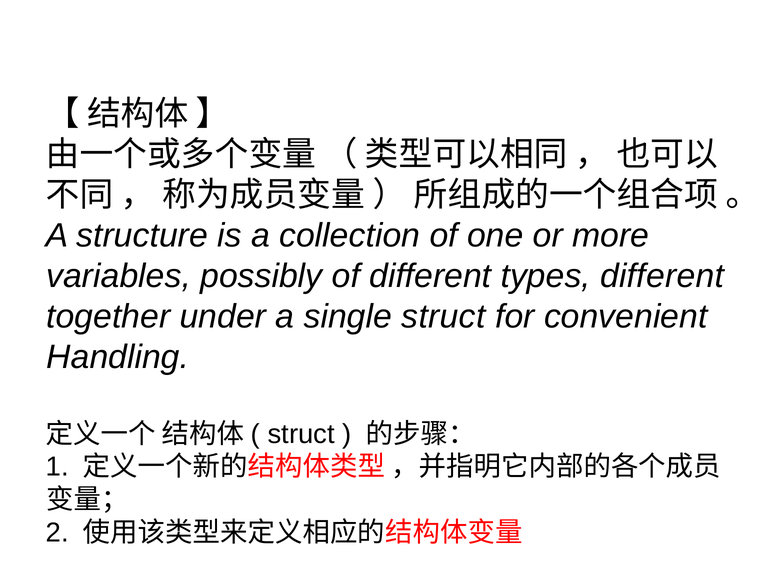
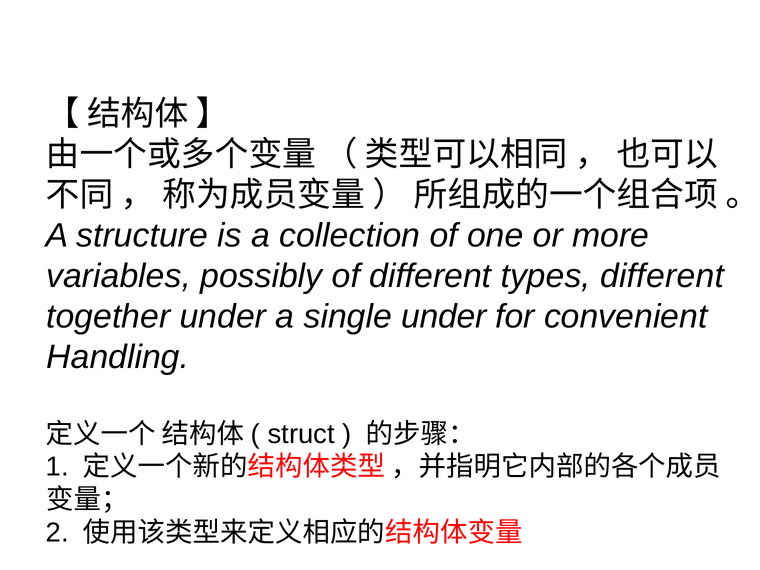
single struct: struct -> under (444, 317)
